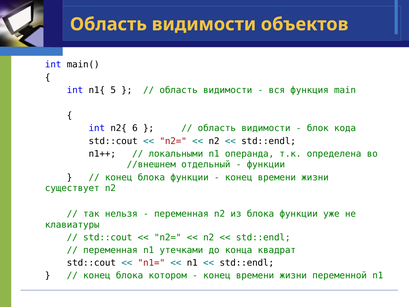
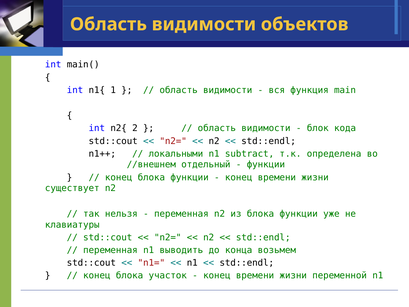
5: 5 -> 1 (113, 90)
6: 6 -> 2 (135, 128)
операнда: операнда -> subtract (250, 154)
утечками: утечками -> выводить (181, 250)
квадрат: квадрат -> возьмем (277, 250)
котором: котором -> участок (168, 275)
